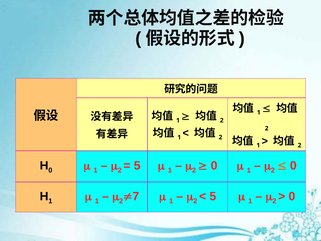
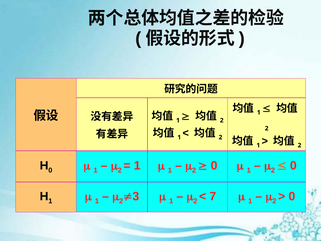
5: 5 -> 1 (137, 165)
7: 7 -> 3 (136, 196)
5: 5 -> 7 (213, 196)
